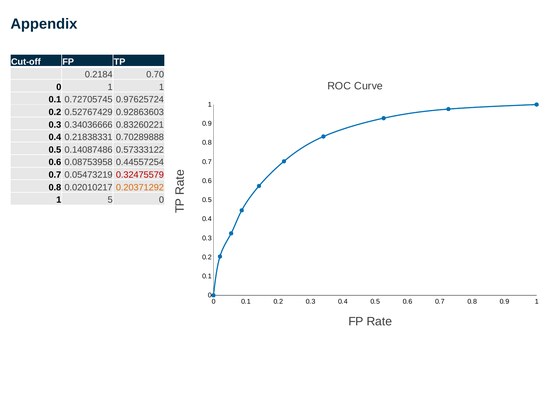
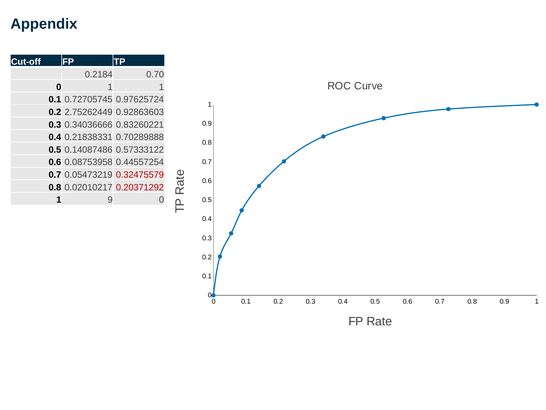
0.52767429: 0.52767429 -> 2.75262449 (89, 112)
0.20371292 colour: orange -> red (140, 187)
5: 5 -> 9 (110, 200)
